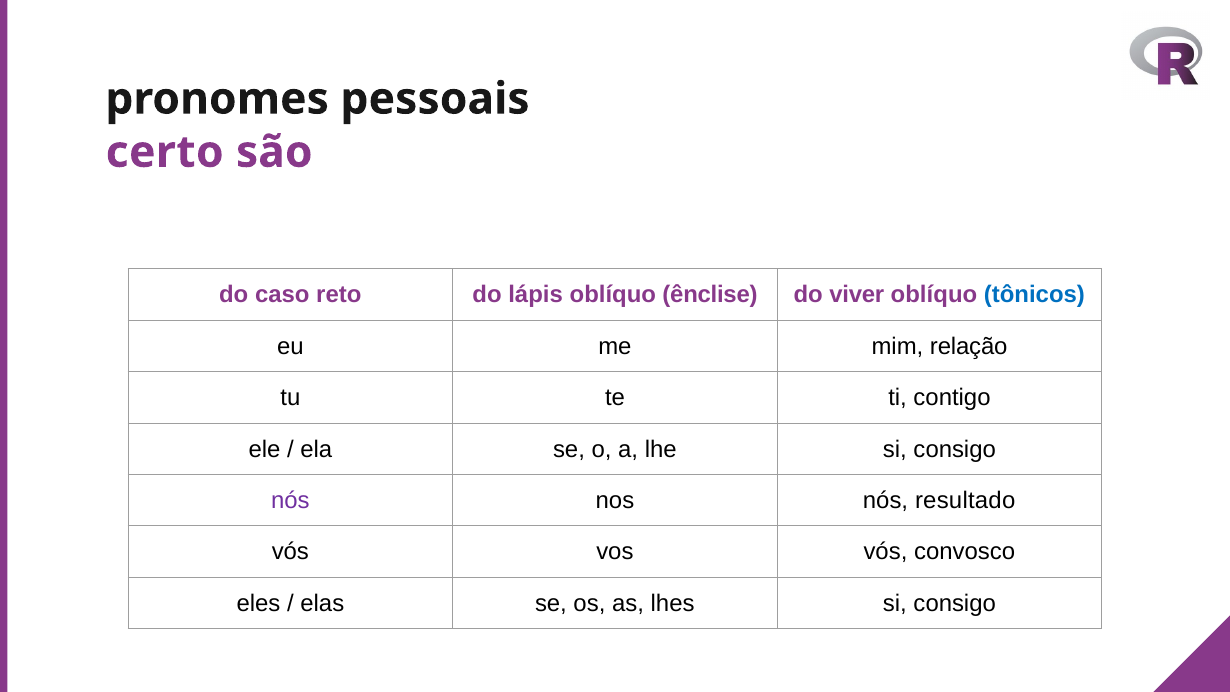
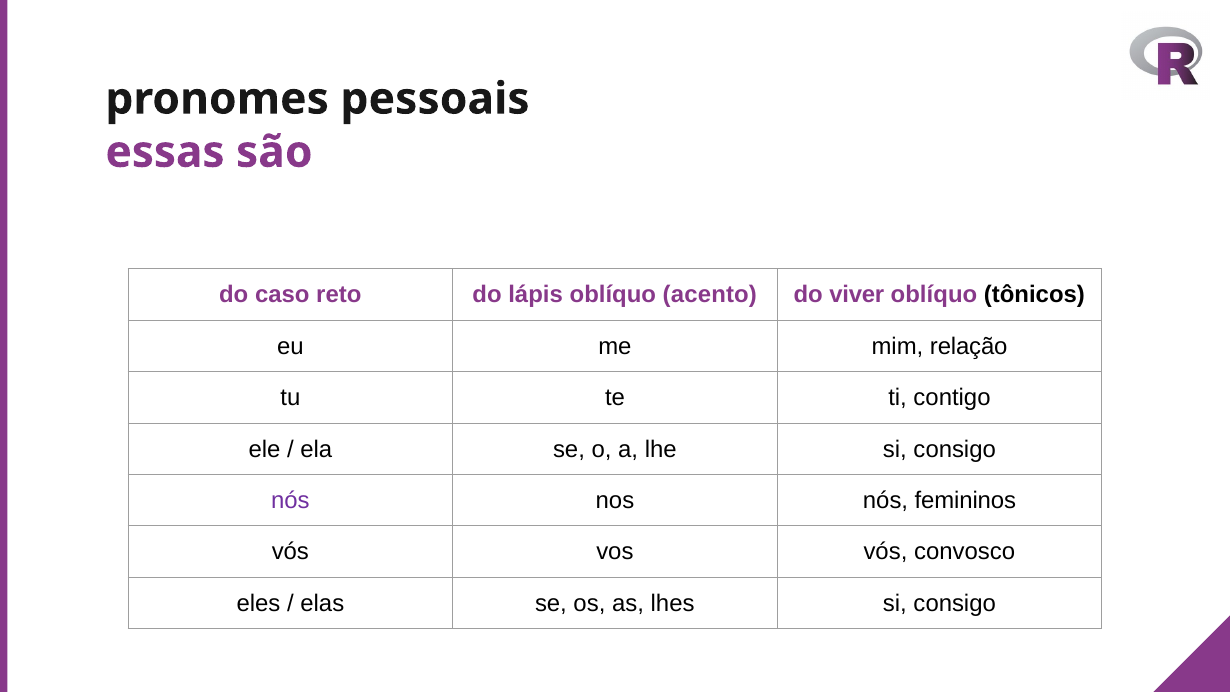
certo: certo -> essas (165, 152)
ênclise: ênclise -> acento (710, 295)
tônicos colour: blue -> black (1034, 295)
resultado: resultado -> femininos (965, 501)
